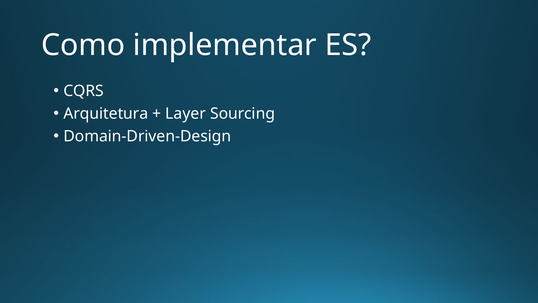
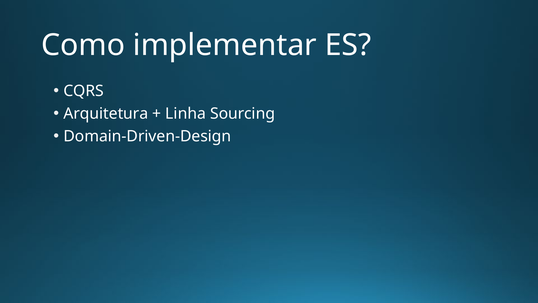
Layer: Layer -> Linha (186, 114)
